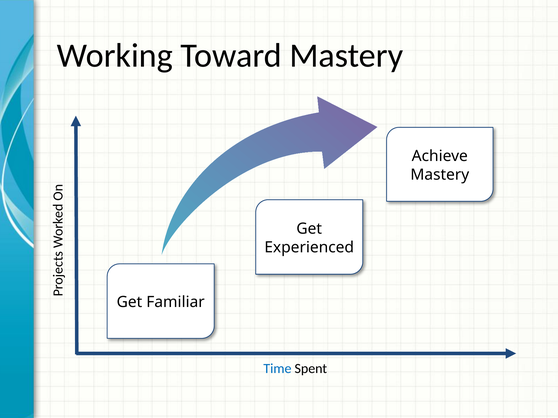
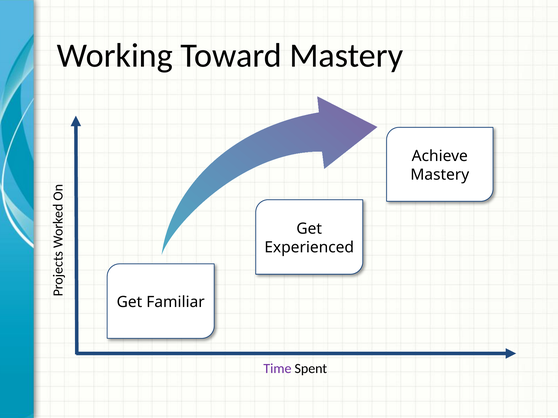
Time colour: blue -> purple (277, 369)
